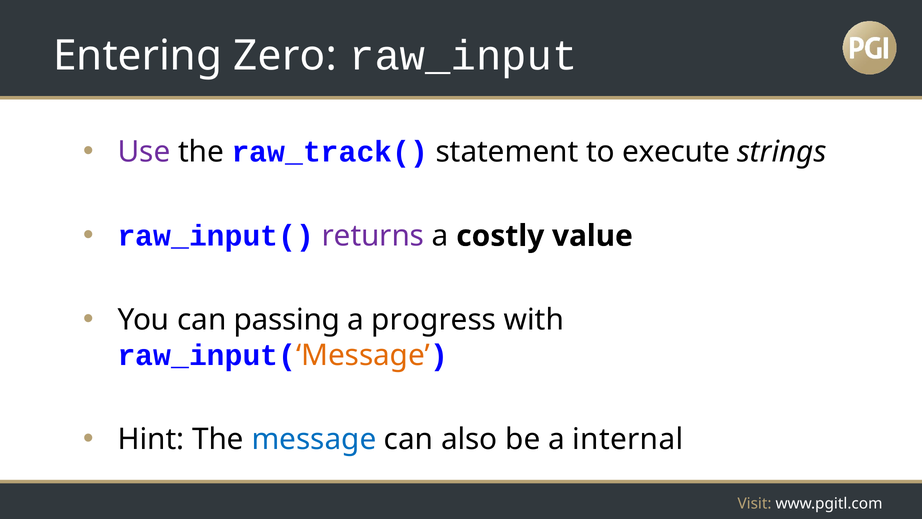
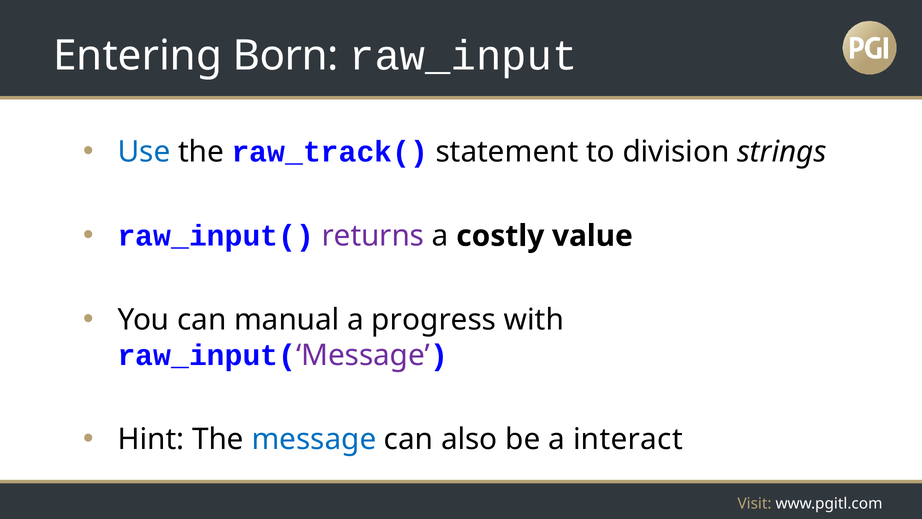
Zero: Zero -> Born (286, 56)
Use colour: purple -> blue (144, 152)
execute: execute -> division (676, 152)
passing: passing -> manual (287, 320)
Message colour: orange -> purple (363, 355)
internal: internal -> interact (628, 439)
